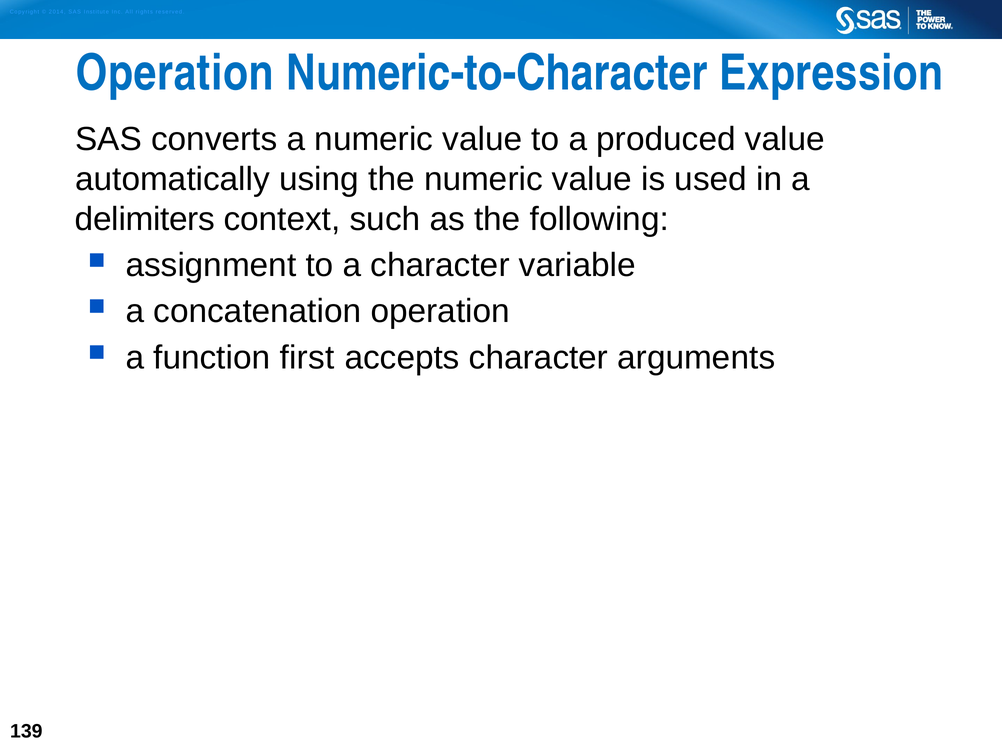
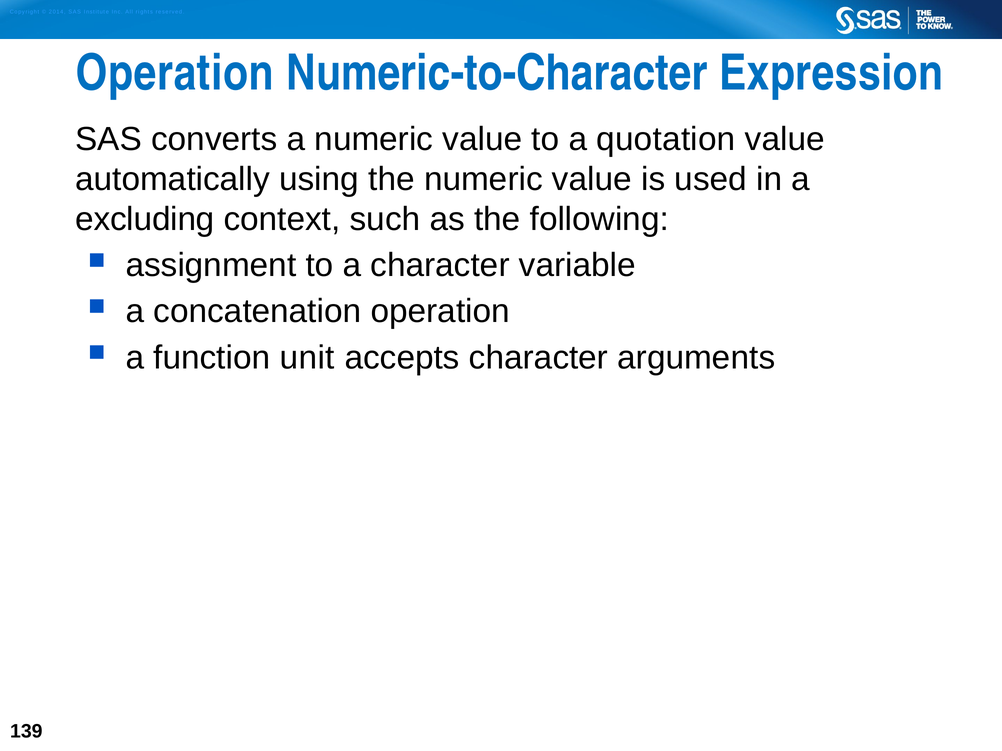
produced: produced -> quotation (666, 139)
delimiters: delimiters -> excluding (145, 219)
first: first -> unit (307, 358)
